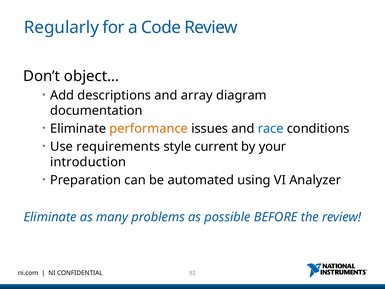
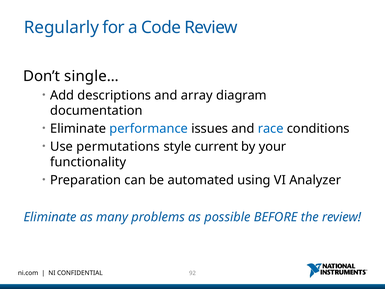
object…: object… -> single… (91, 76)
performance colour: orange -> blue (149, 129)
requirements: requirements -> permutations (118, 147)
introduction: introduction -> functionality (88, 162)
